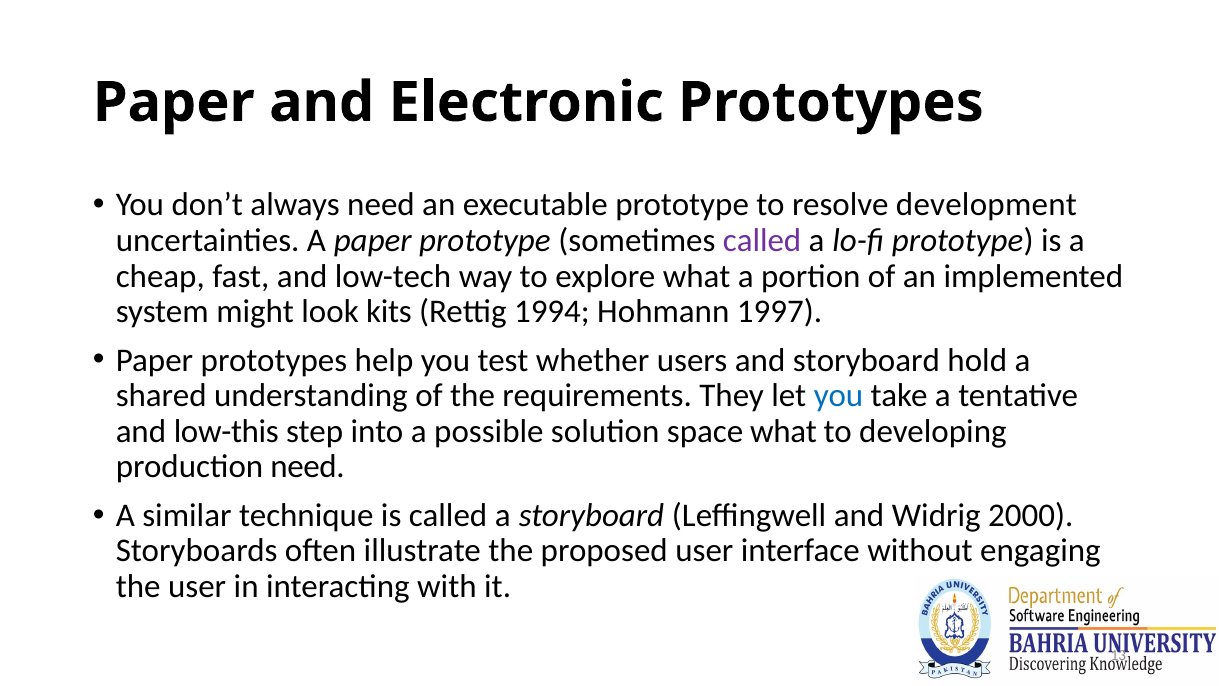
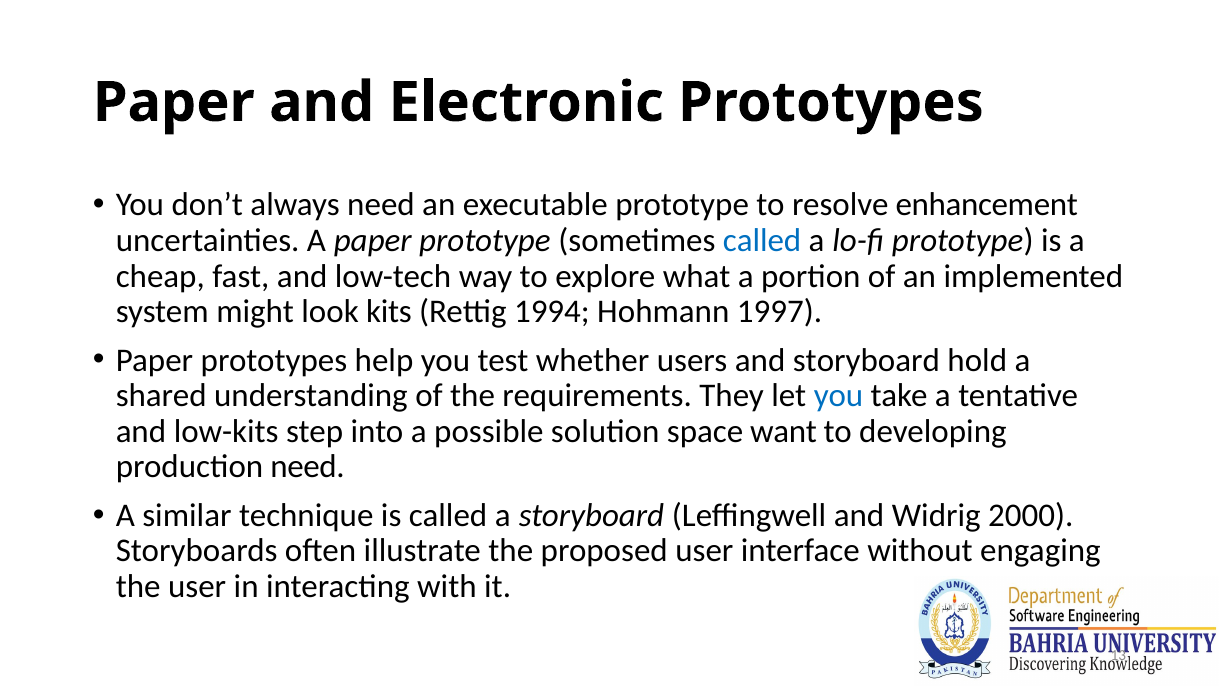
development: development -> enhancement (987, 205)
called colour: purple -> blue (762, 240)
low-this: low-this -> low-kits (226, 431)
space what: what -> want (784, 431)
